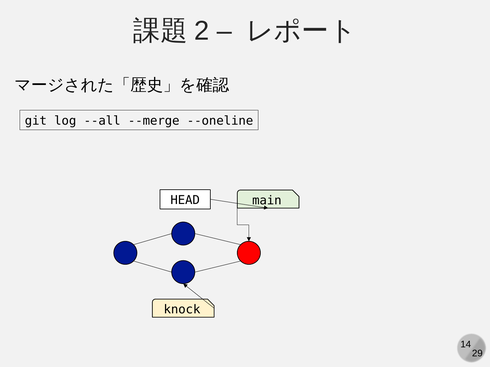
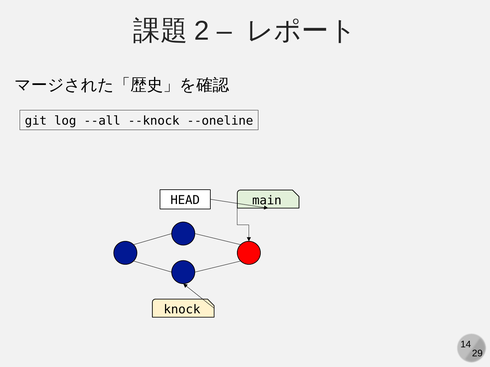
--merge: --merge -> --knock (154, 121)
